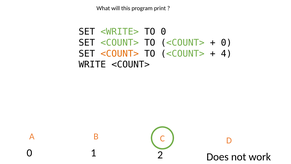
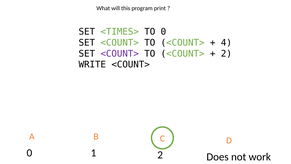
<WRITE>: <WRITE> -> <TIMES> (120, 32)
0: 0 -> 4 (226, 43)
<COUNT> colour: orange -> purple (120, 54)
4: 4 -> 2 (226, 54)
